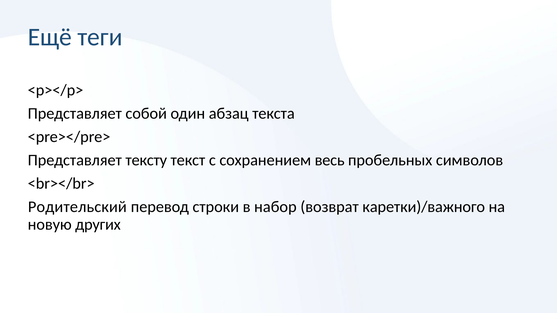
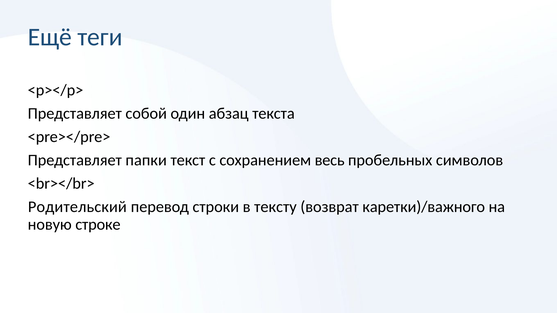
тексту: тексту -> папки (146, 160)
набор: набор -> тексту (275, 207)
других: других -> строке (98, 225)
